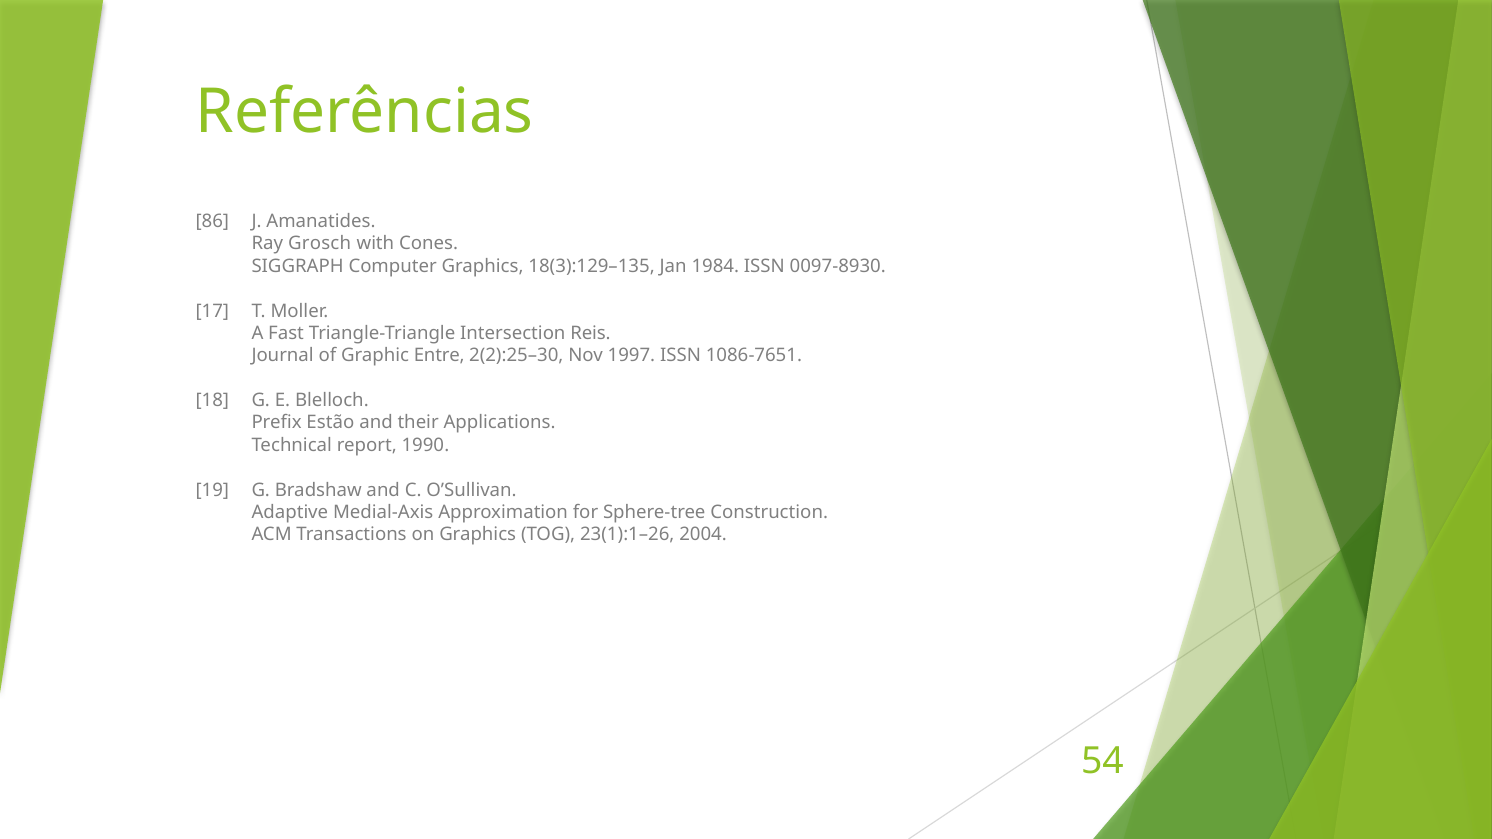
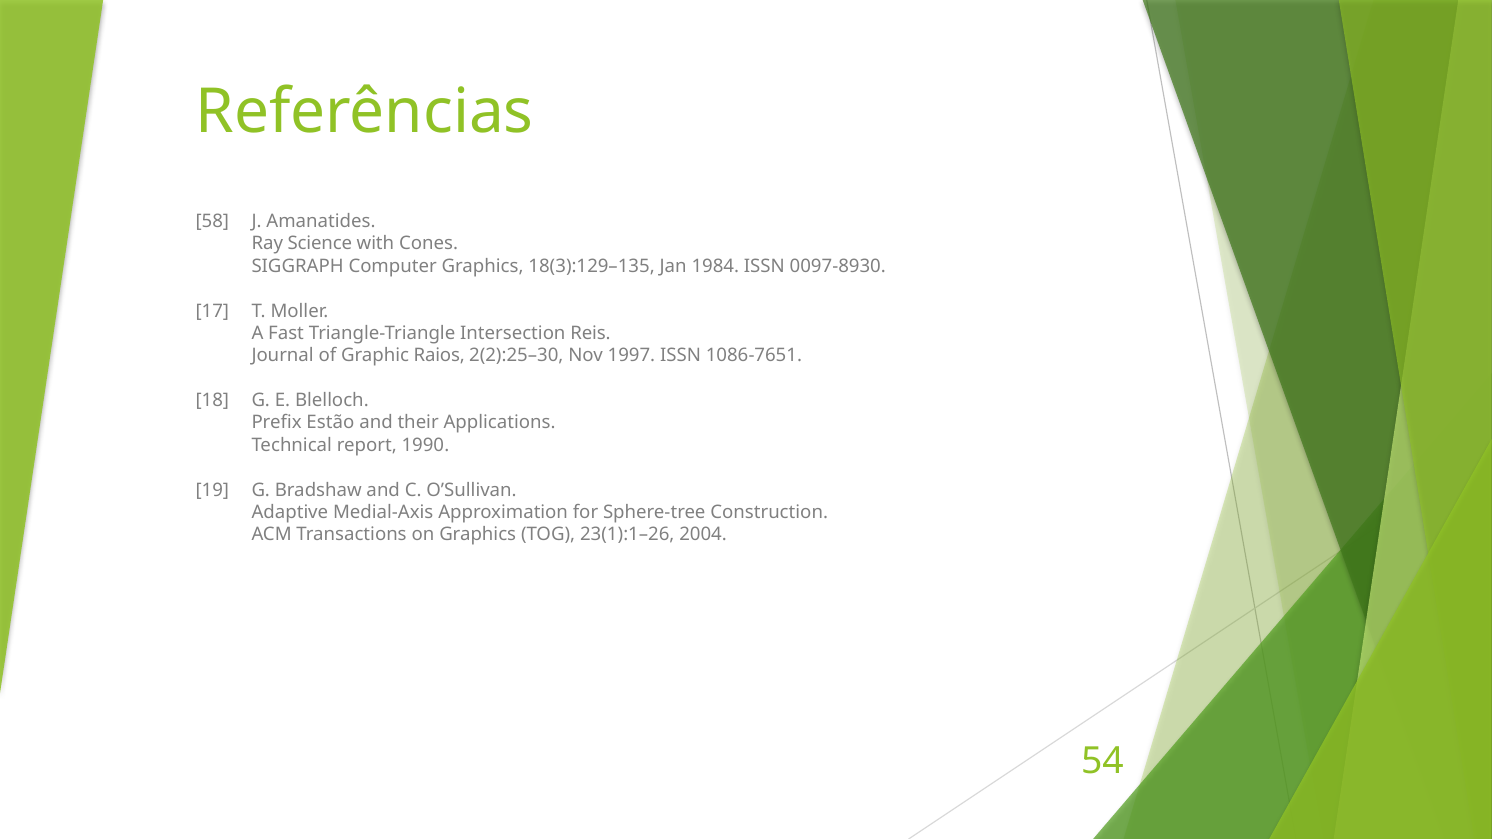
86: 86 -> 58 (212, 221)
Grosch: Grosch -> Science (320, 244)
Entre: Entre -> Raios (439, 356)
